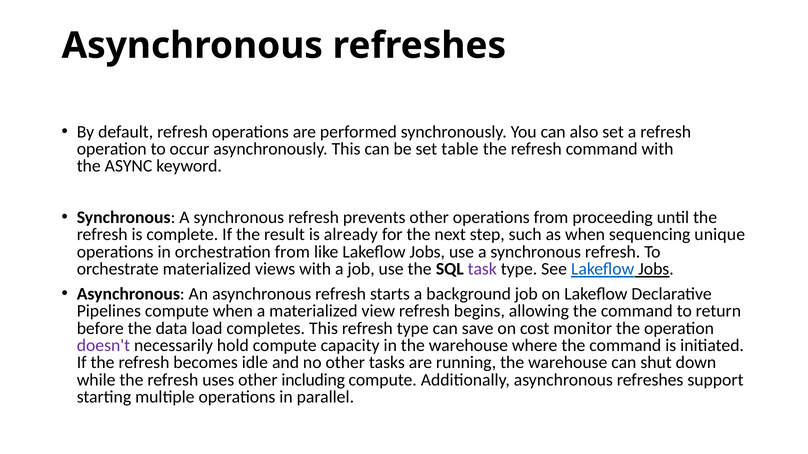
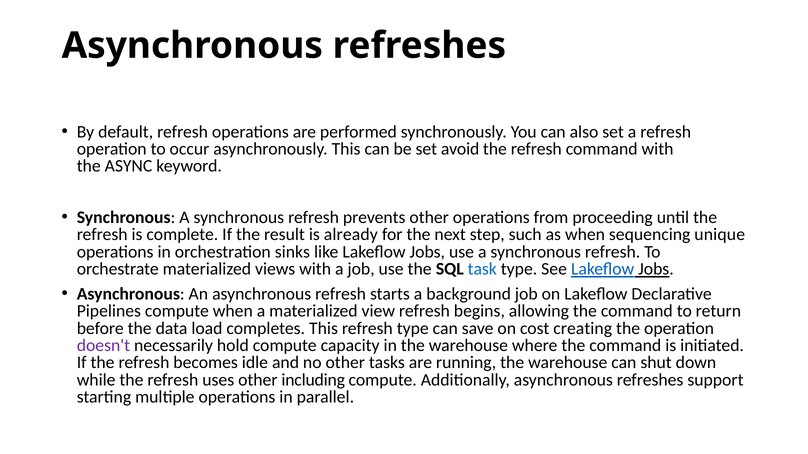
table: table -> avoid (460, 149)
orchestration from: from -> sinks (292, 252)
task colour: purple -> blue (482, 269)
monitor: monitor -> creating (583, 329)
